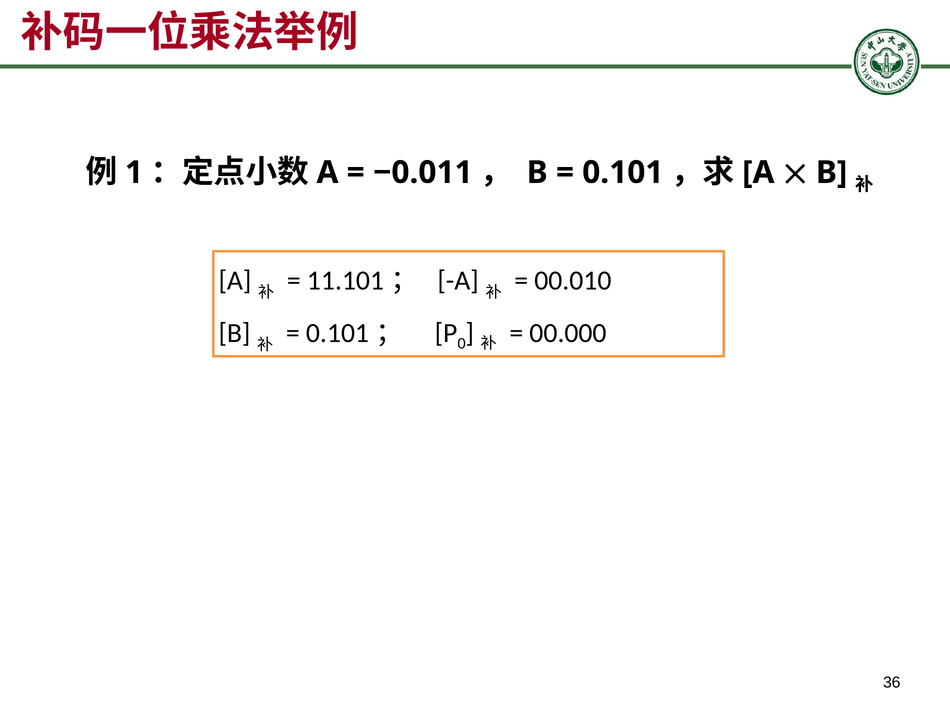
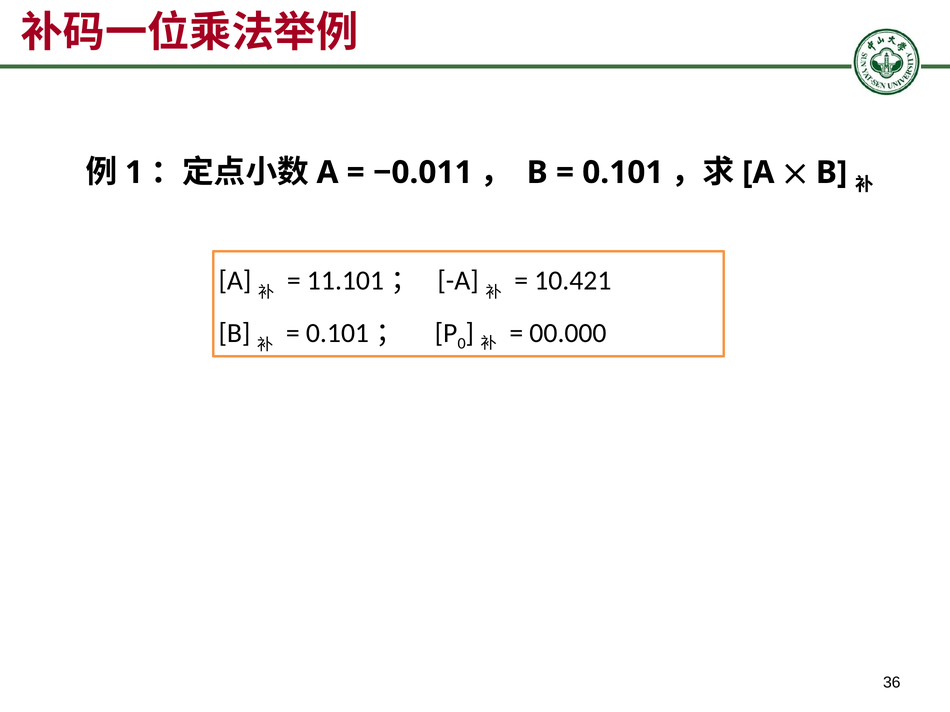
00.010: 00.010 -> 10.421 (573, 281)
